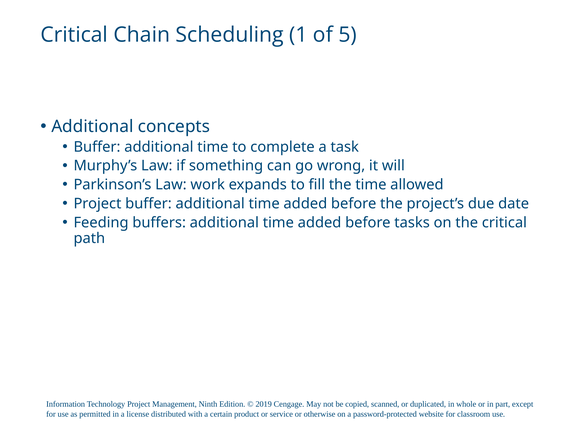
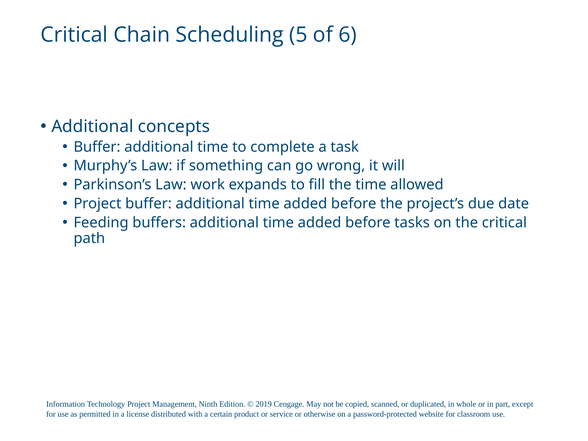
1: 1 -> 5 (298, 35)
5: 5 -> 6 (348, 35)
